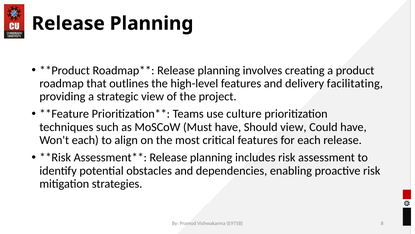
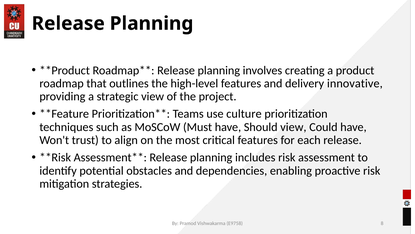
facilitating: facilitating -> innovative (355, 83)
Won't each: each -> trust (85, 140)
